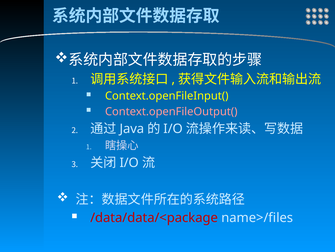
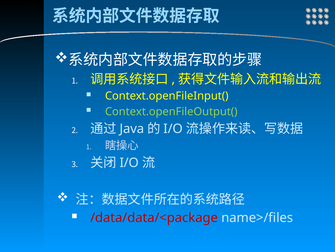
Context.openFileOutput( colour: pink -> light green (171, 111)
